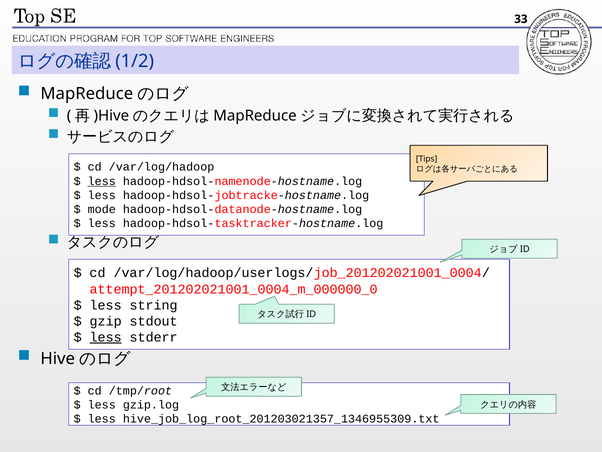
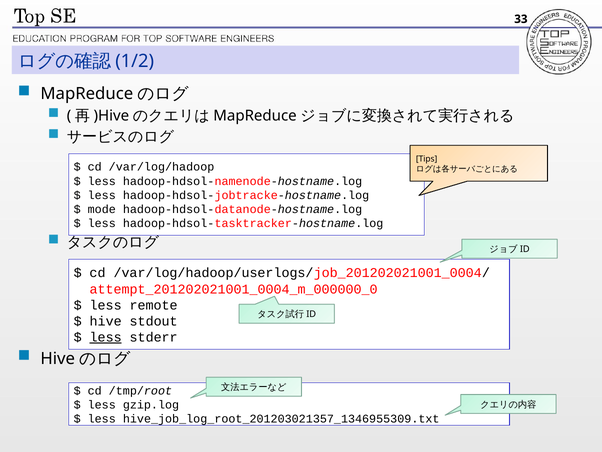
less underline: present -> none (102, 181)
string: string -> remote (154, 305)
gzip: gzip -> hive (106, 321)
